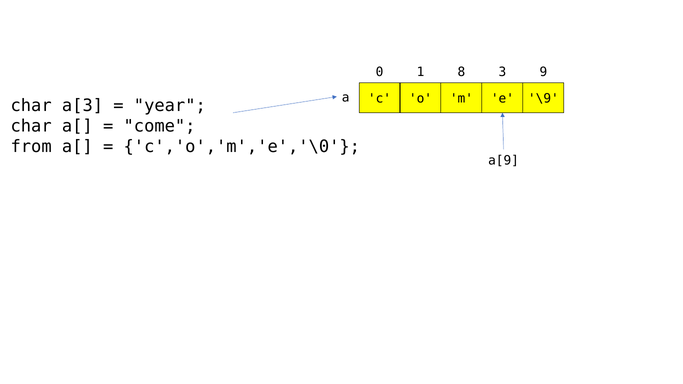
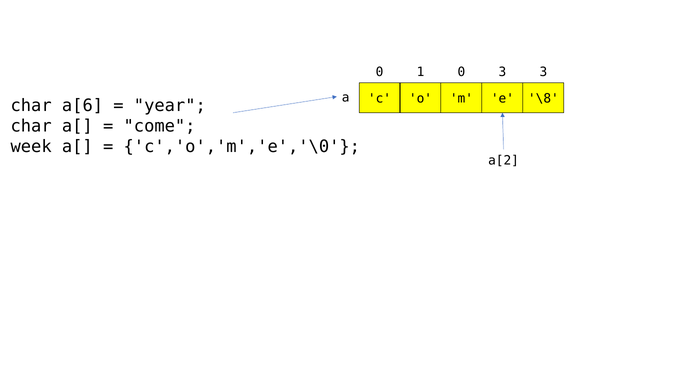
1 8: 8 -> 0 (461, 72)
3 9: 9 -> 3 (543, 72)
\9: \9 -> \8 (543, 99)
a[3: a[3 -> a[6 (83, 106)
from: from -> week (31, 147)
a[9: a[9 -> a[2 (504, 161)
